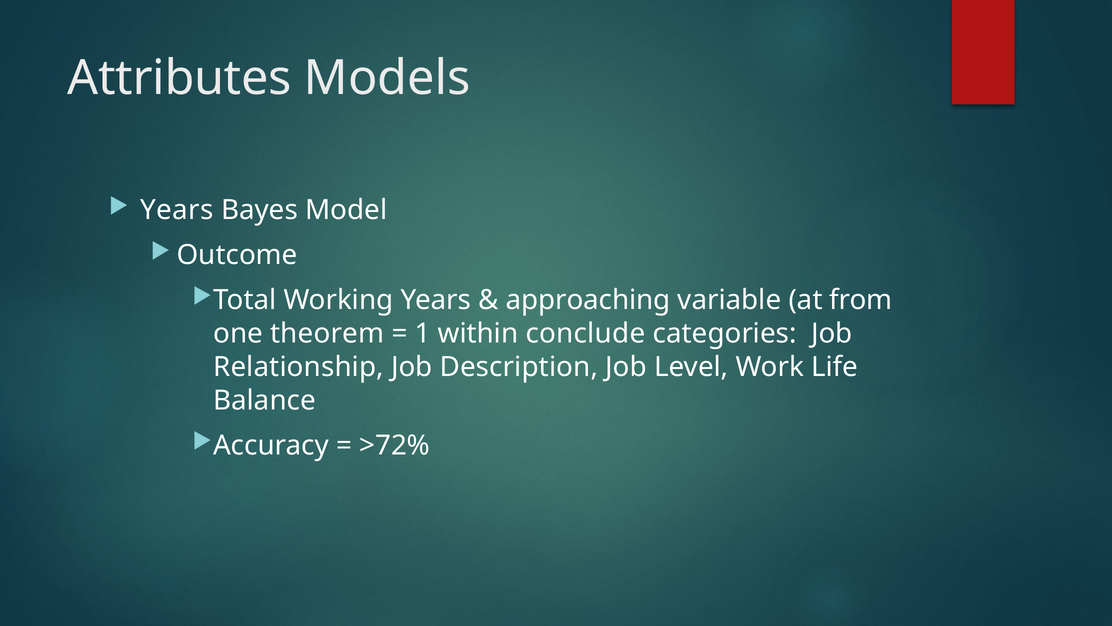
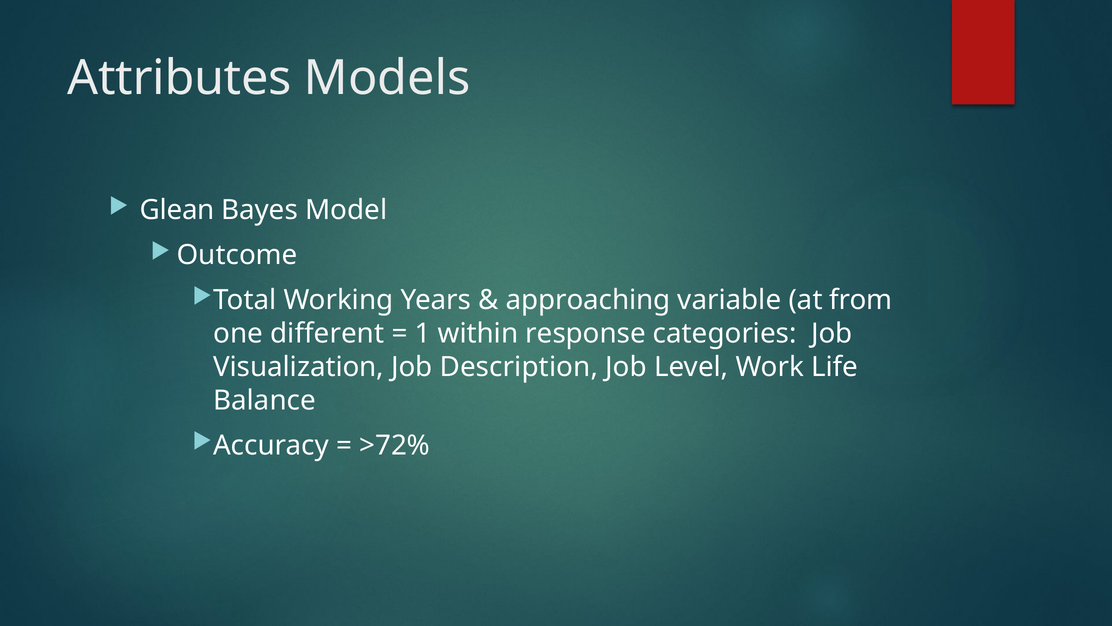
Years: Years -> Glean (177, 210)
theorem: theorem -> different (327, 333)
conclude: conclude -> response (586, 333)
Relationship: Relationship -> Visualization (299, 367)
